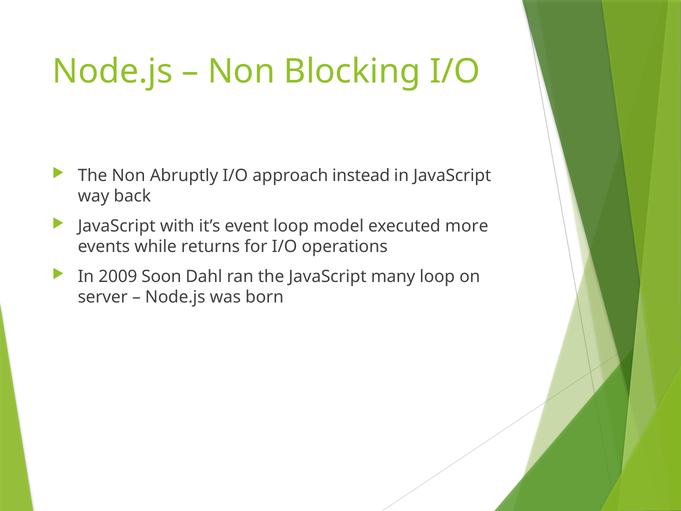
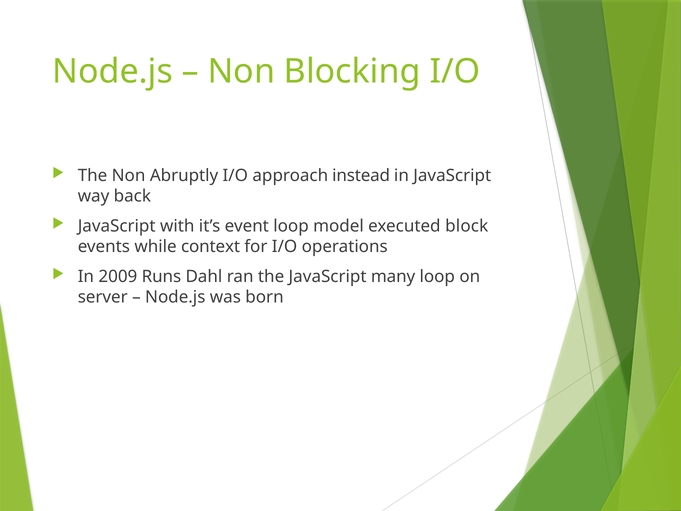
more: more -> block (467, 226)
returns: returns -> context (211, 246)
Soon: Soon -> Runs (161, 276)
